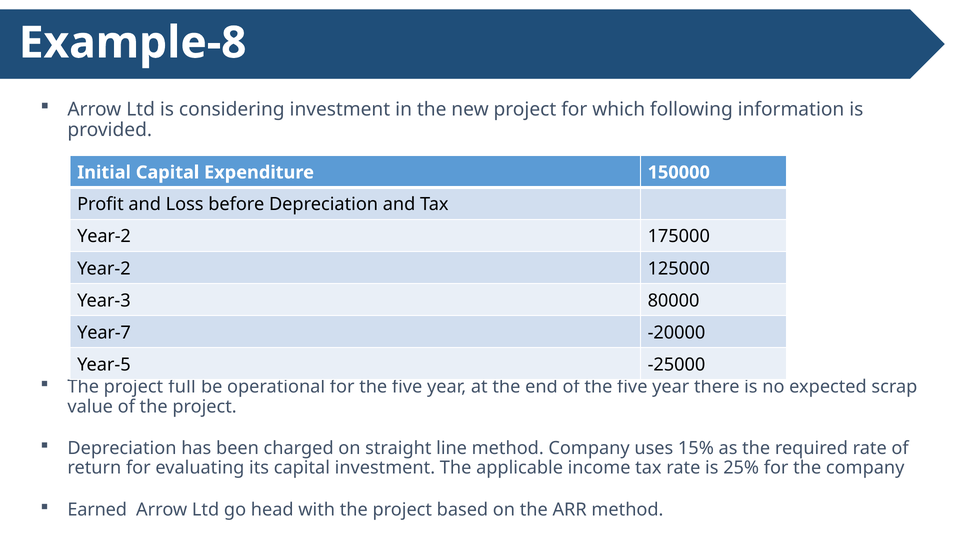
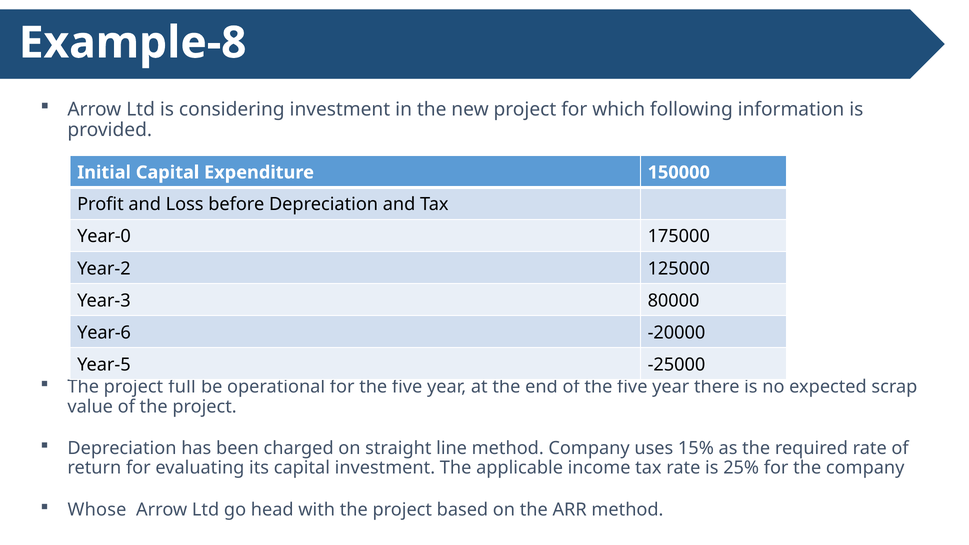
Year-2: Year-2 -> Year-0 (104, 237)
Year-7: Year-7 -> Year-6 (104, 333)
Earned: Earned -> Whose (97, 510)
